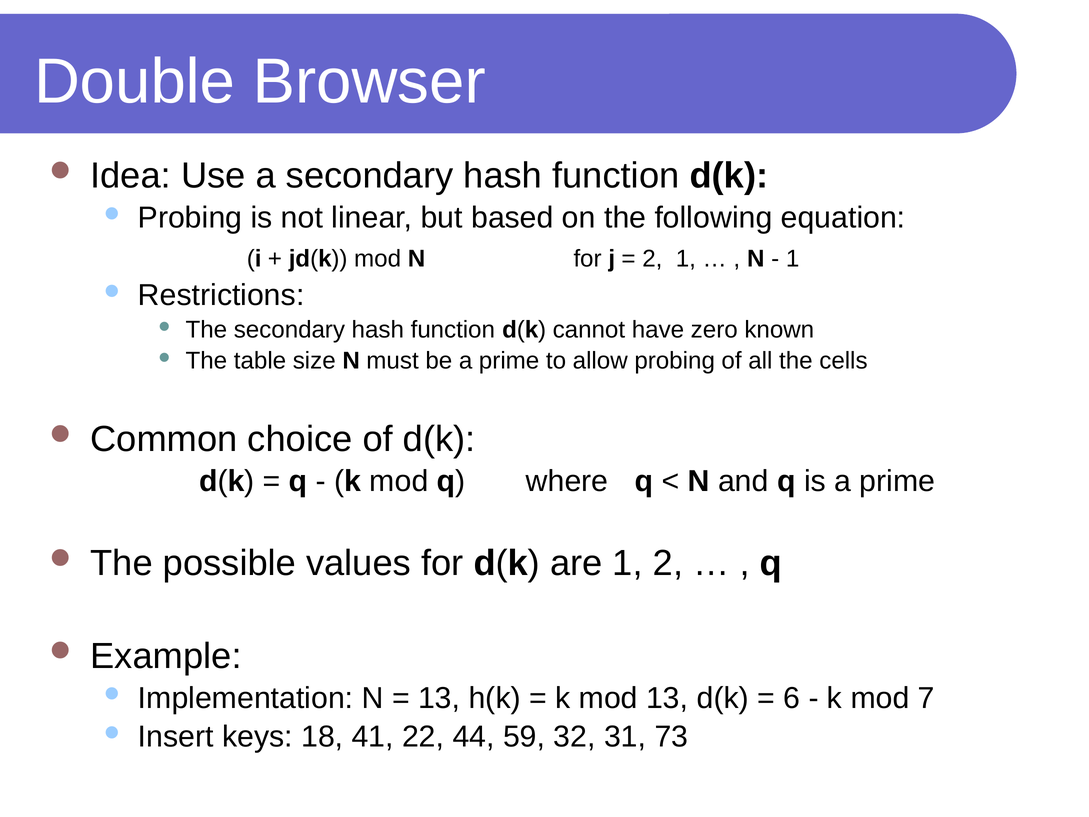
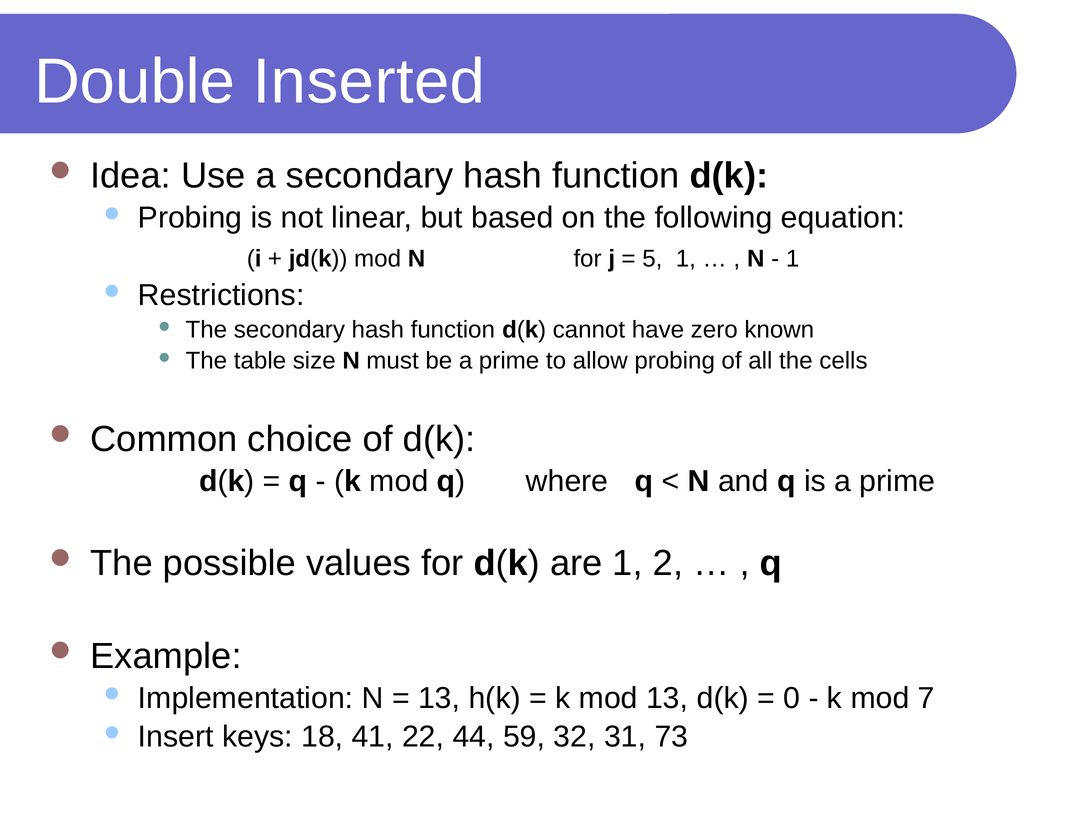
Browser: Browser -> Inserted (369, 82)
2: 2 -> 5 (652, 259)
6: 6 -> 0 (792, 698)
